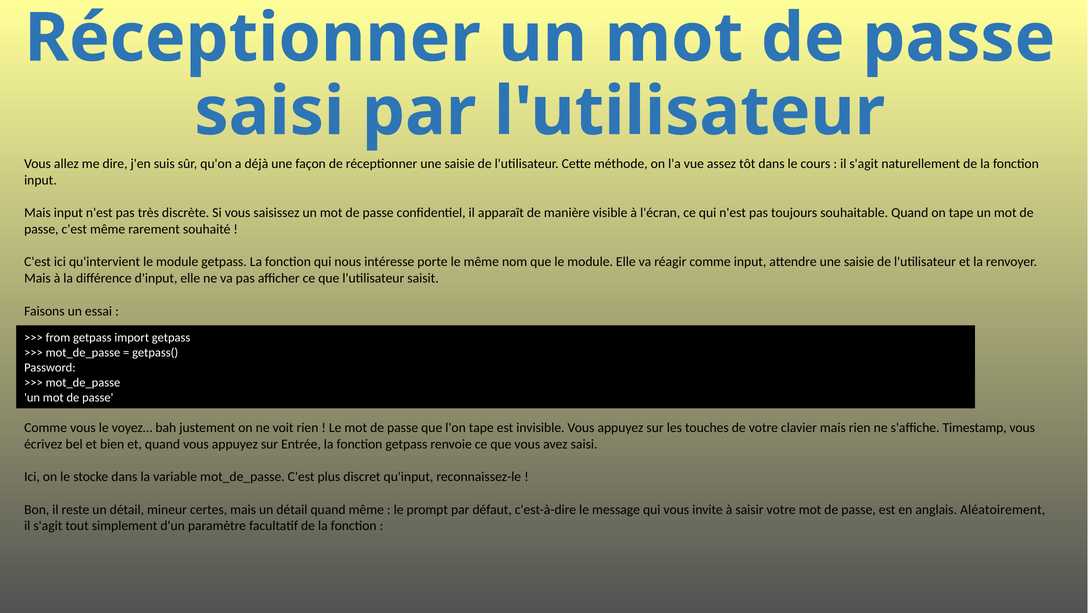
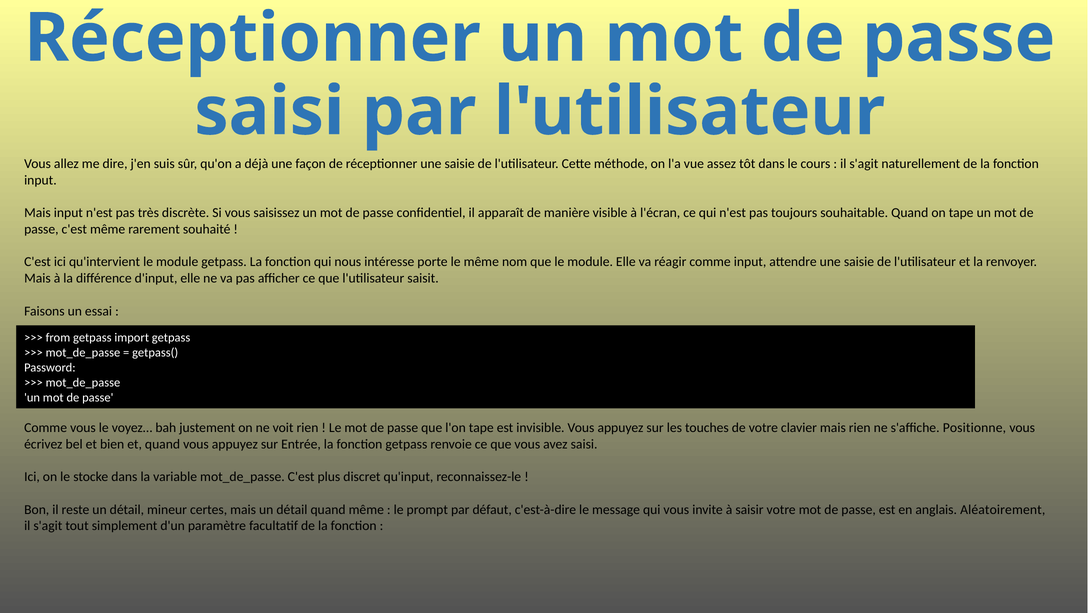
Timestamp: Timestamp -> Positionne (974, 428)
